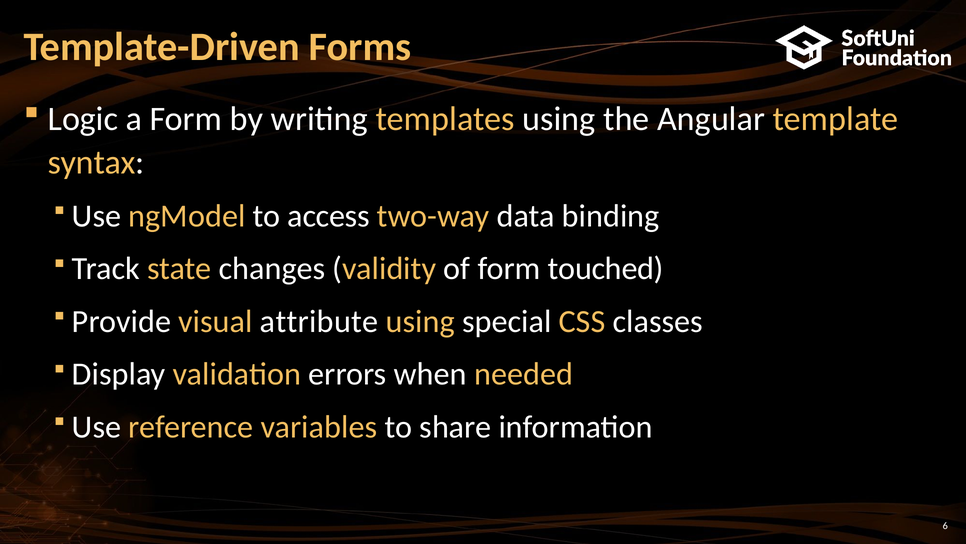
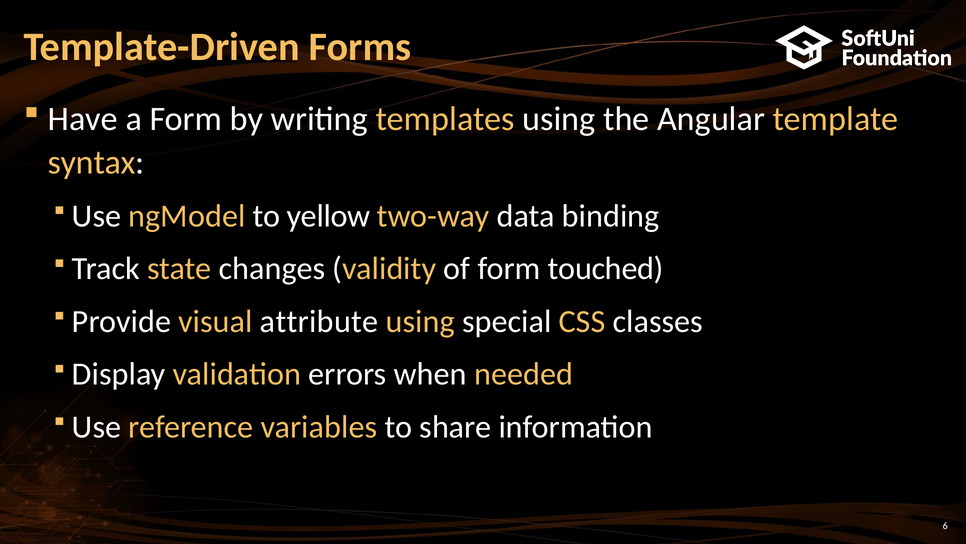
Logic: Logic -> Have (83, 119)
access: access -> yellow (329, 216)
